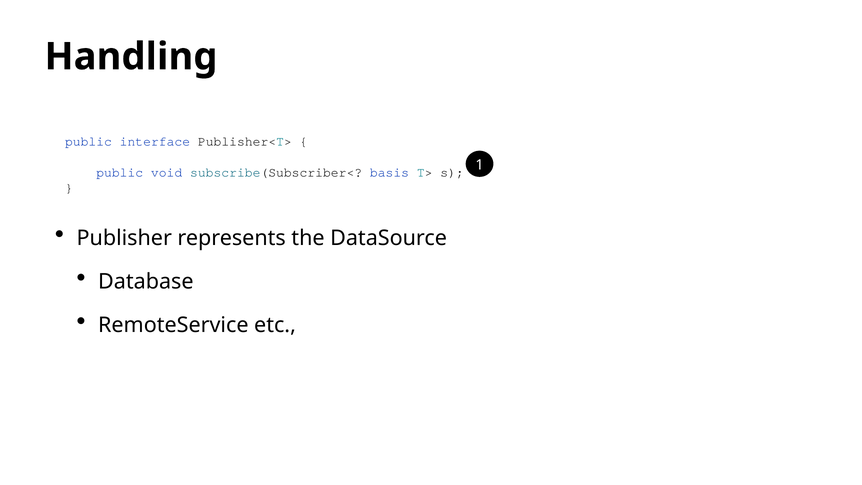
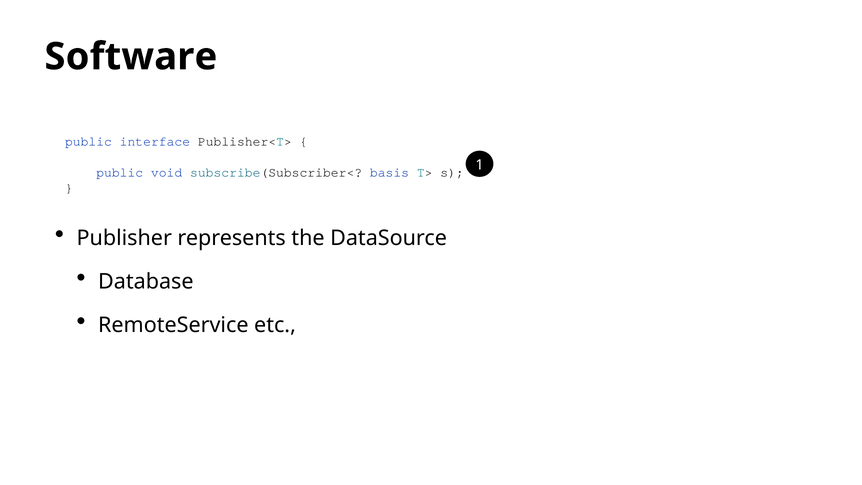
Handling: Handling -> Software (131, 57)
